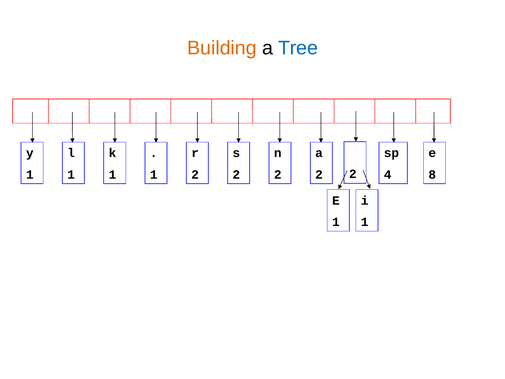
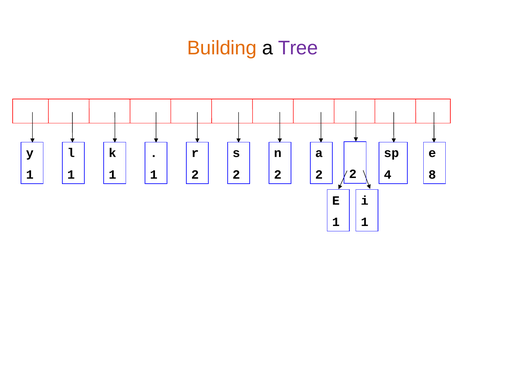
Tree colour: blue -> purple (298, 48)
